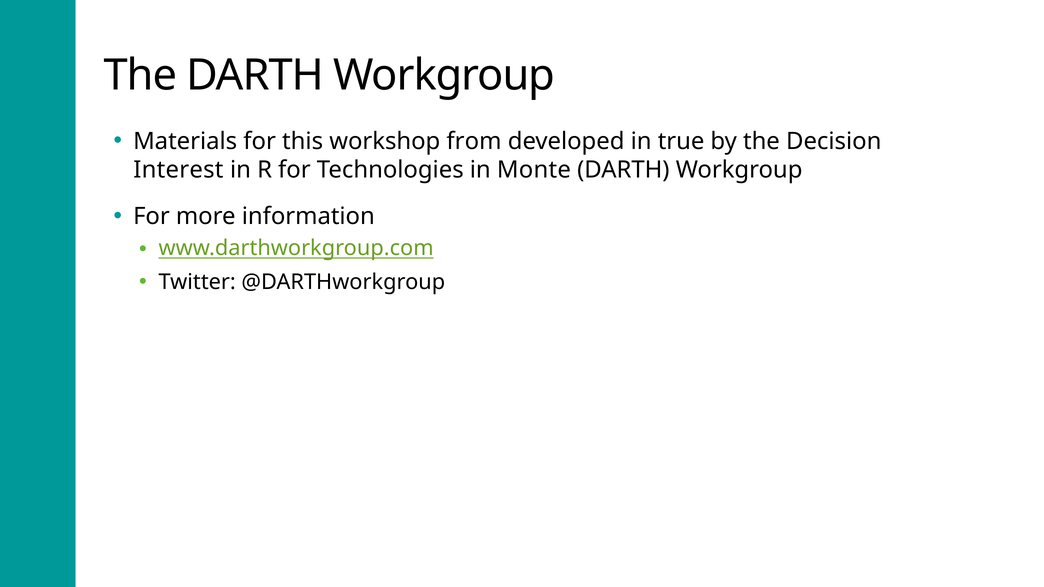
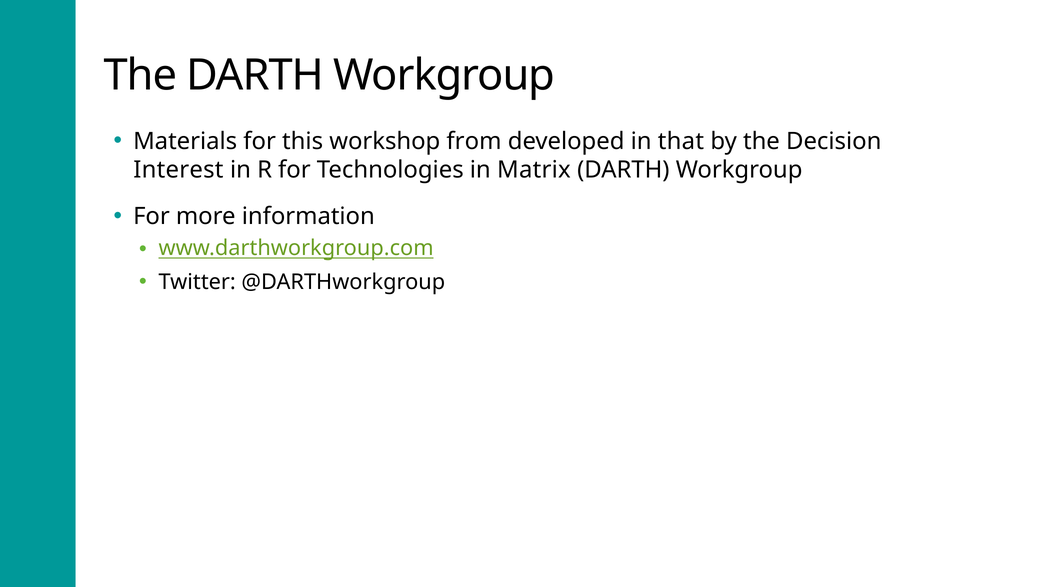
true: true -> that (681, 141)
Monte: Monte -> Matrix (534, 170)
